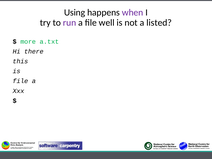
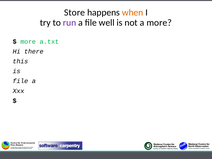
Using: Using -> Store (75, 12)
when colour: purple -> orange (133, 12)
a listed: listed -> more (159, 23)
